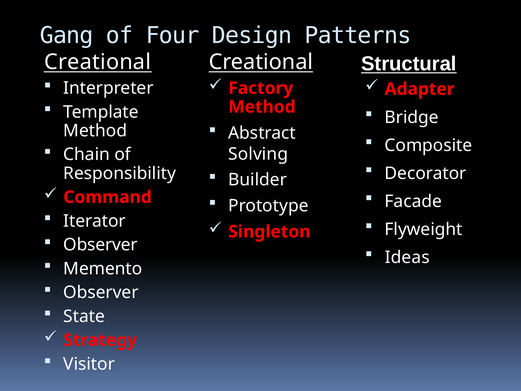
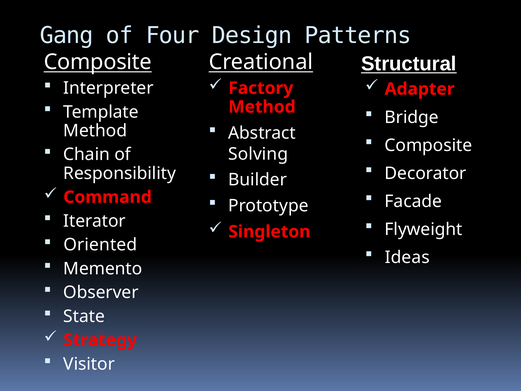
Creational: Creational -> Composite (98, 62)
Observer: Observer -> Oriented (100, 245)
